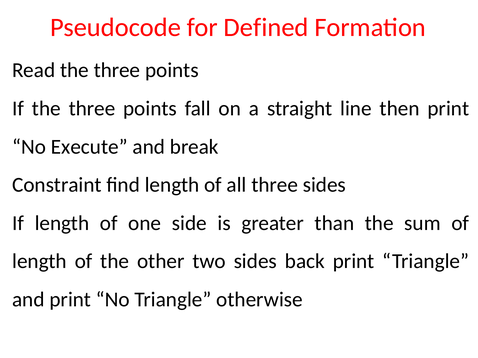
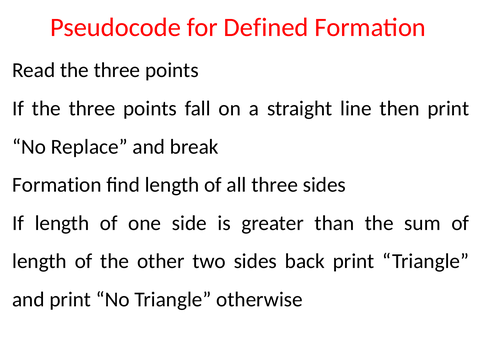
Execute: Execute -> Replace (89, 147)
Constraint: Constraint -> Formation (57, 185)
